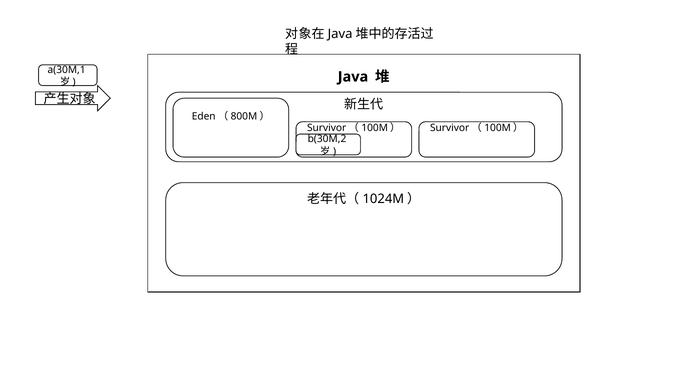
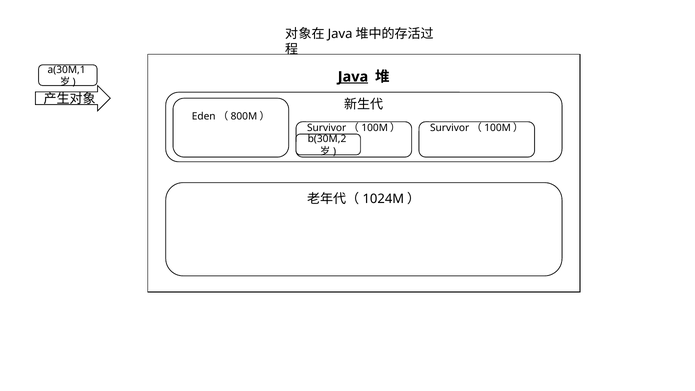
Java underline: none -> present (353, 77)
